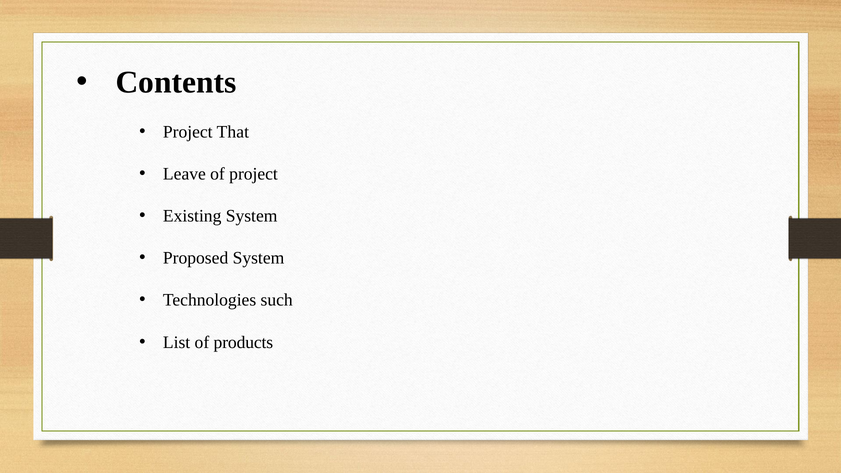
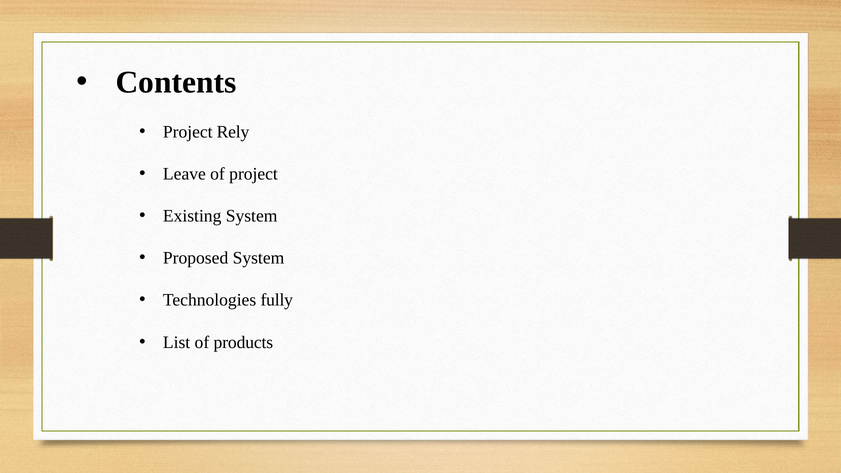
That: That -> Rely (233, 132)
such: such -> fully (277, 300)
